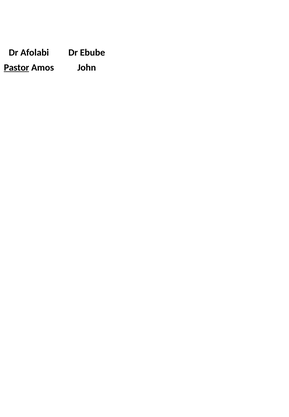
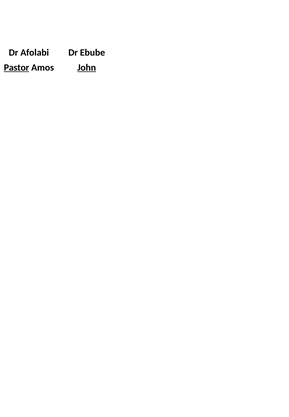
John underline: none -> present (87, 68)
